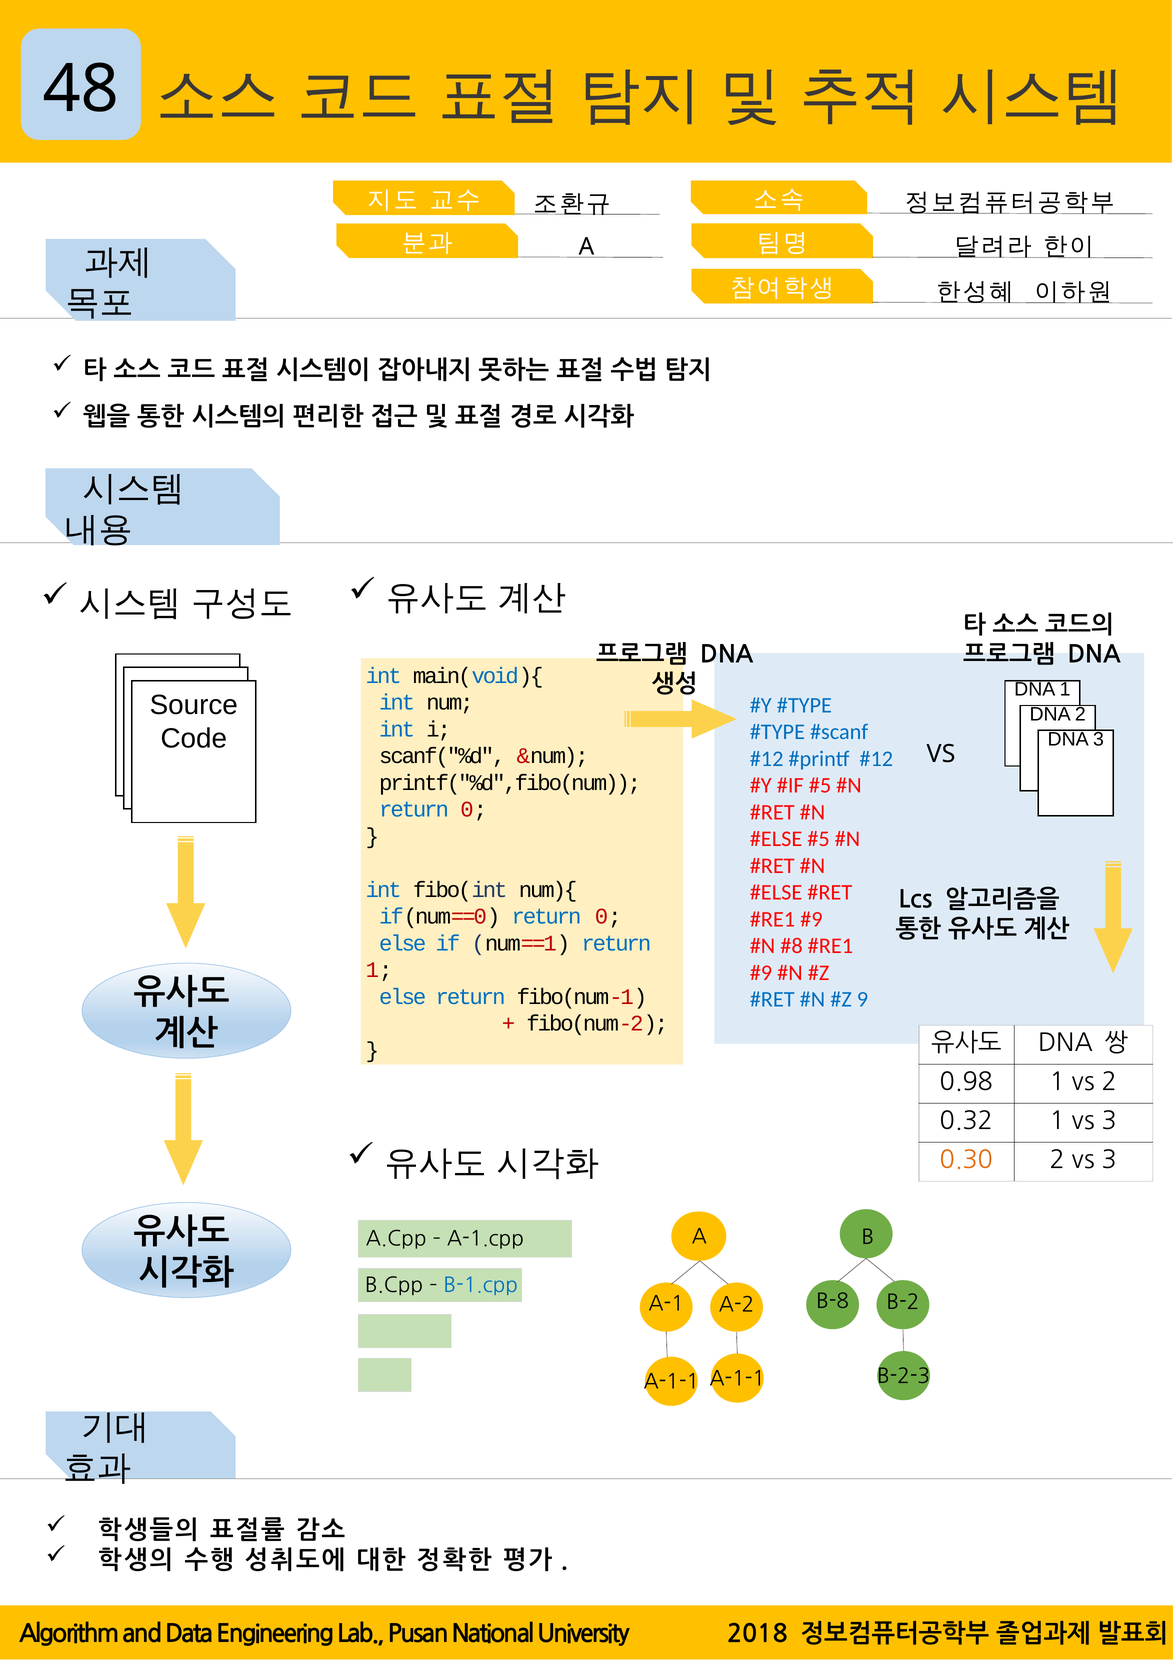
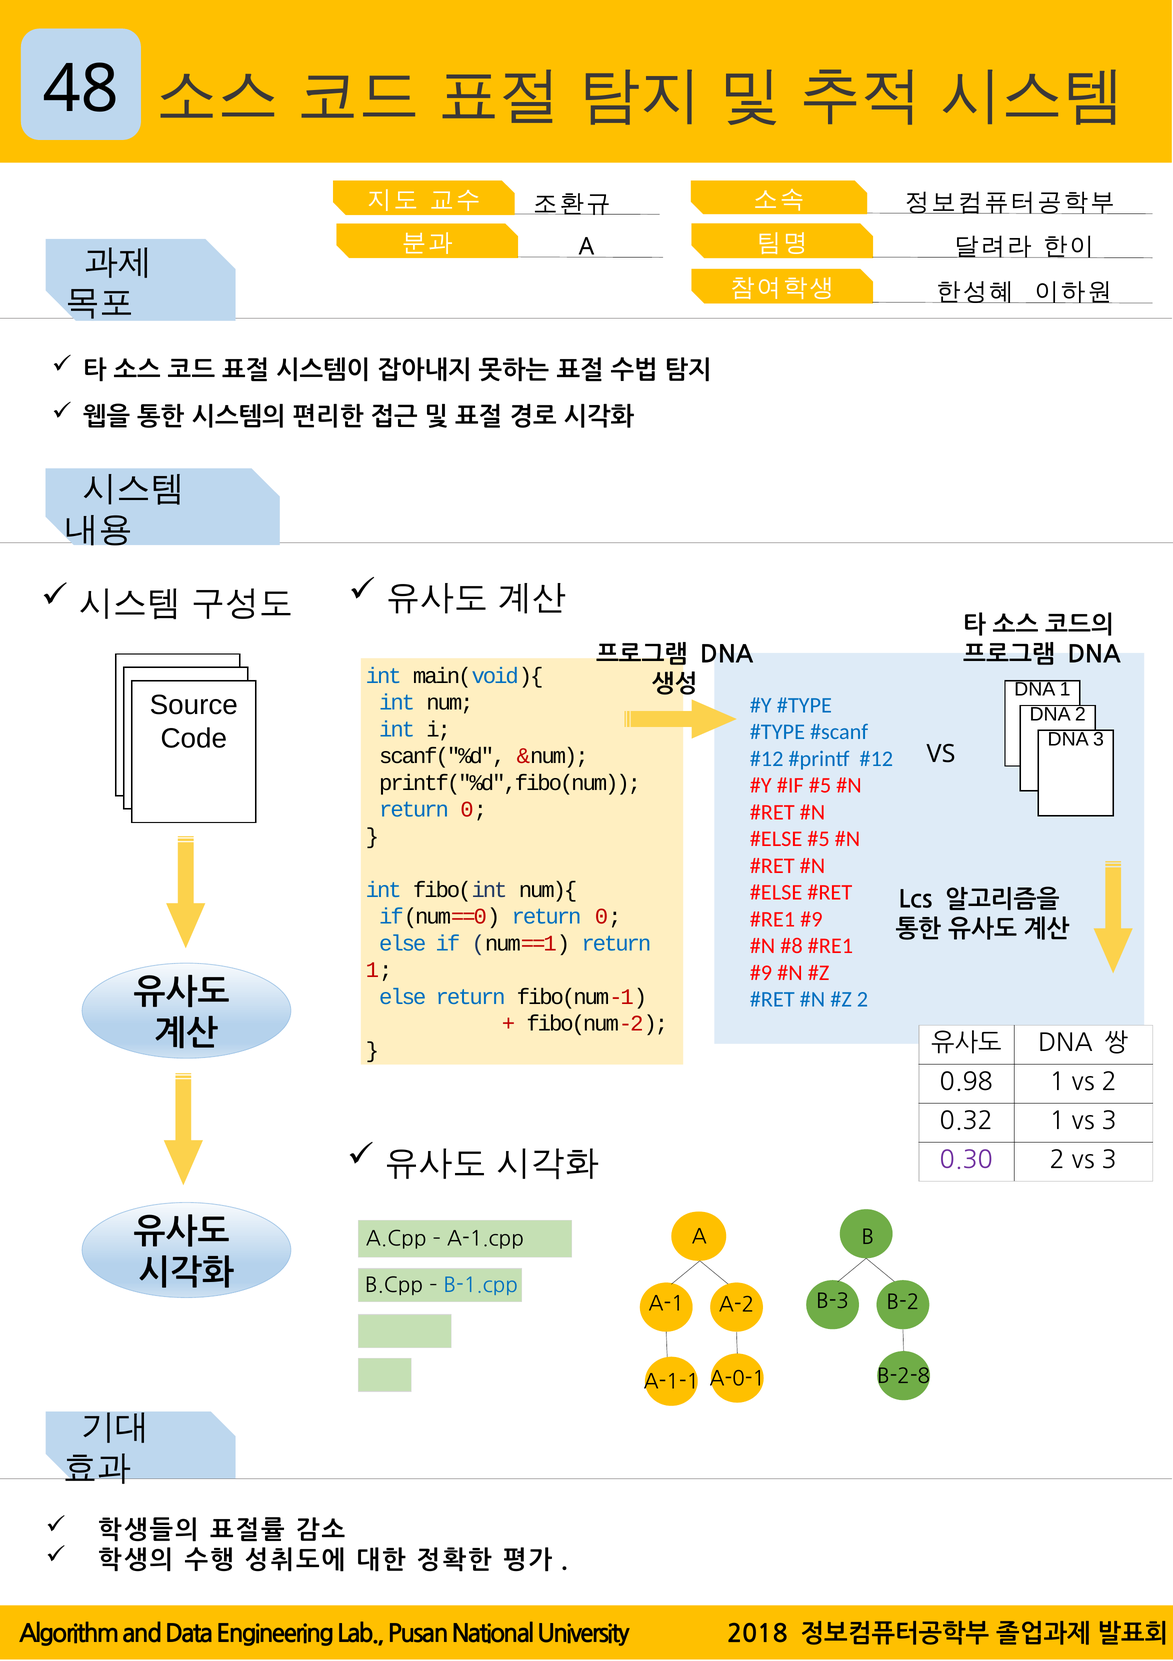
9: 9 -> 2 (862, 999)
0.30 colour: orange -> purple (967, 1160)
B-8: B-8 -> B-3 (833, 1301)
B-2-3: B-2-3 -> B-2-8 (904, 1376)
A-1-1: A-1-1 -> A-0-1 (737, 1378)
